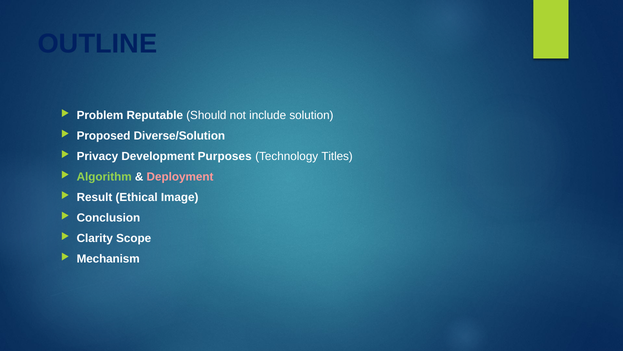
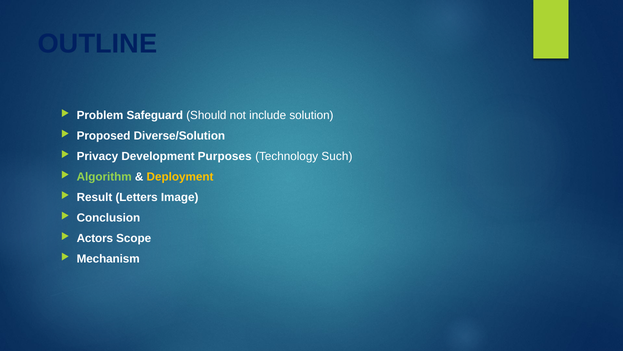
Reputable: Reputable -> Safeguard (155, 115)
Titles: Titles -> Such (337, 156)
Deployment colour: pink -> yellow (180, 177)
Ethical: Ethical -> Letters (137, 197)
Clarity: Clarity -> Actors (95, 238)
